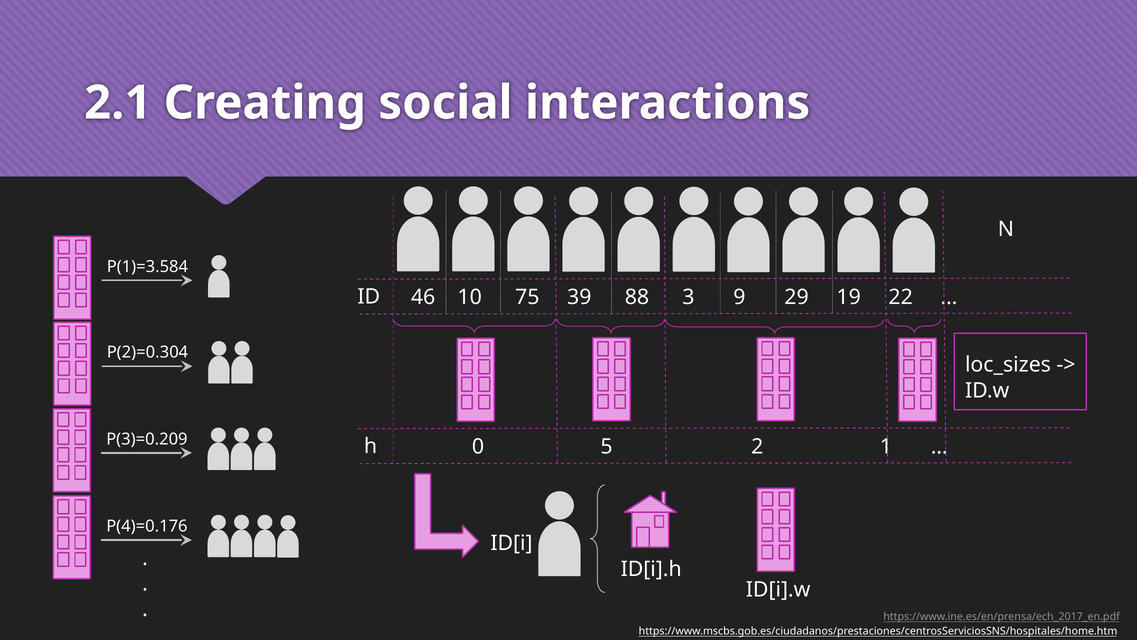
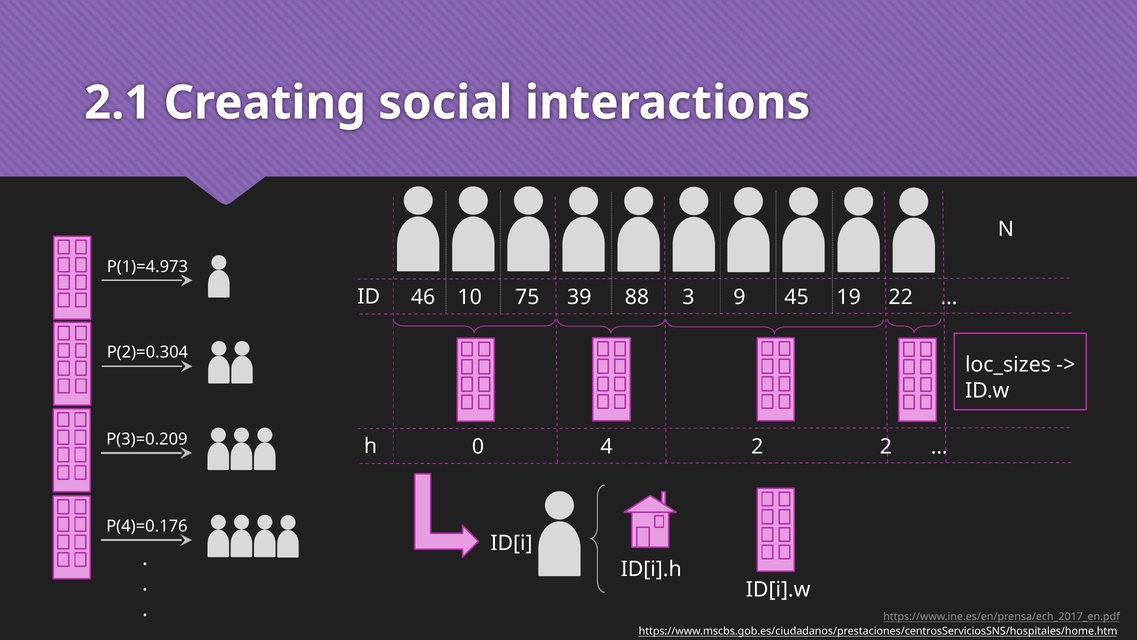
P(1)=3.584: P(1)=3.584 -> P(1)=4.973 (147, 266)
29: 29 -> 45 (797, 297)
5: 5 -> 4 (607, 447)
2 1: 1 -> 2 (886, 447)
